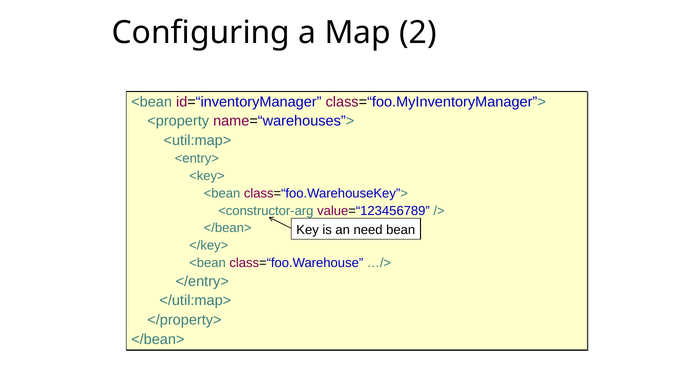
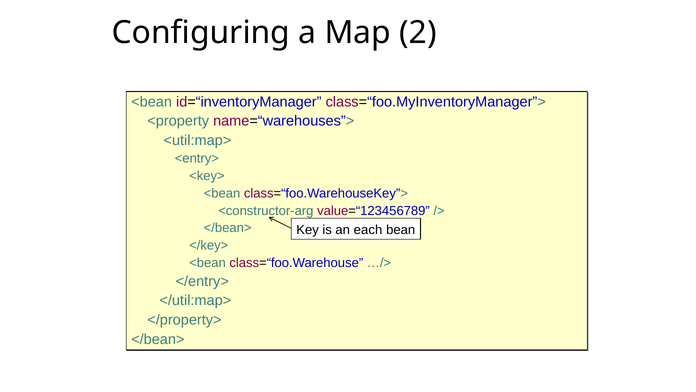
need: need -> each (368, 230)
